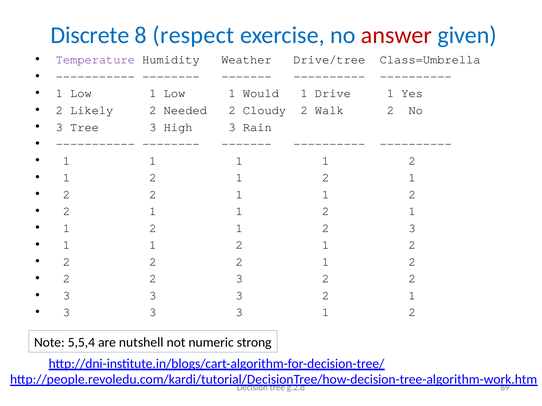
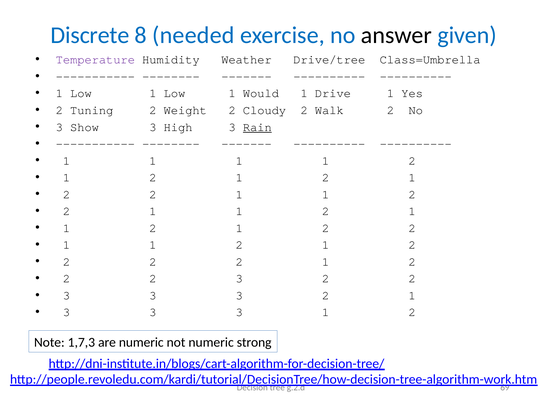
respect: respect -> needed (193, 35)
answer colour: red -> black (396, 35)
Likely: Likely -> Tuning (92, 110)
Needed: Needed -> Weight (185, 110)
3 Tree: Tree -> Show (85, 127)
Rain underline: none -> present (257, 127)
1 2 3: 3 -> 2 (412, 228)
5,5,4: 5,5,4 -> 1,7,3 (81, 343)
are nutshell: nutshell -> numeric (141, 343)
